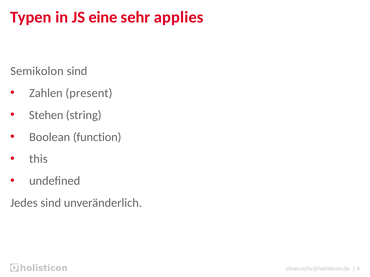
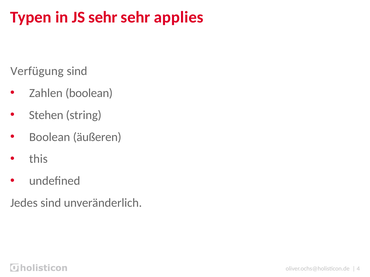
JS eine: eine -> sehr (103, 17)
Semikolon: Semikolon -> Verfügung (37, 71)
Zahlen present: present -> boolean (89, 93)
function: function -> äußeren (97, 137)
